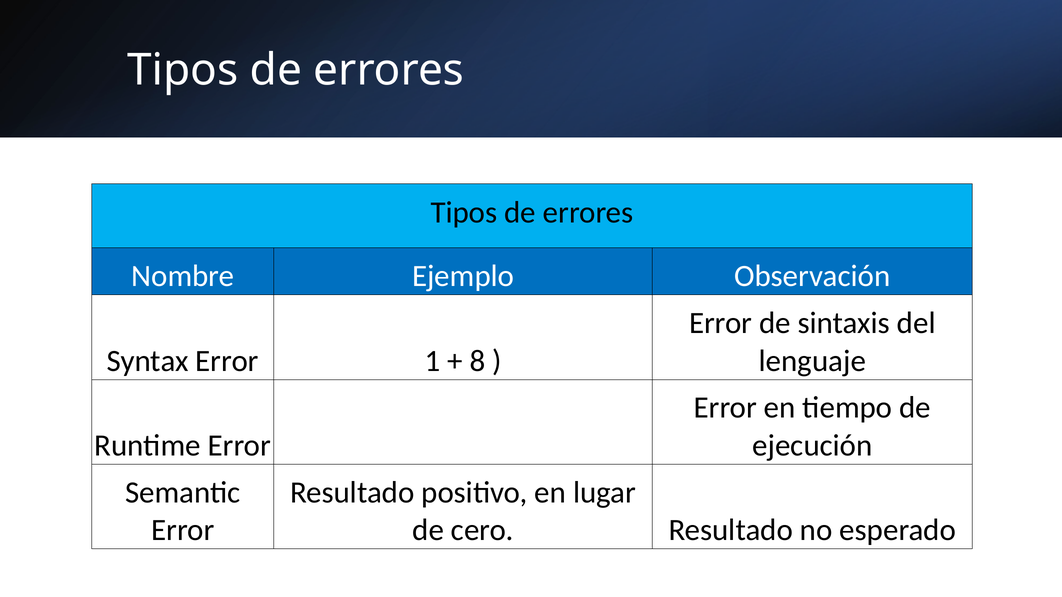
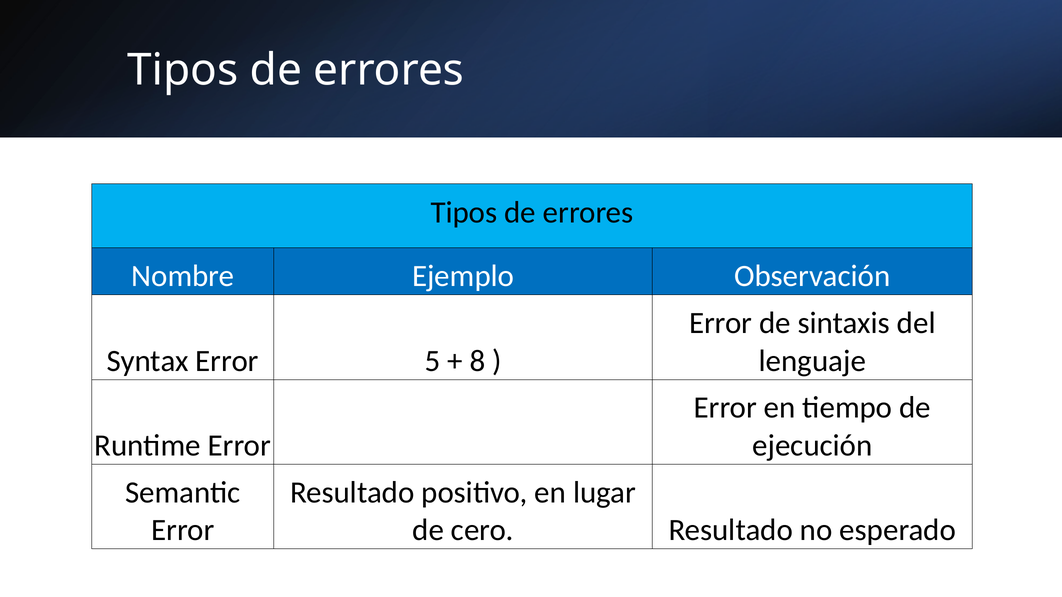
1: 1 -> 5 (432, 361)
